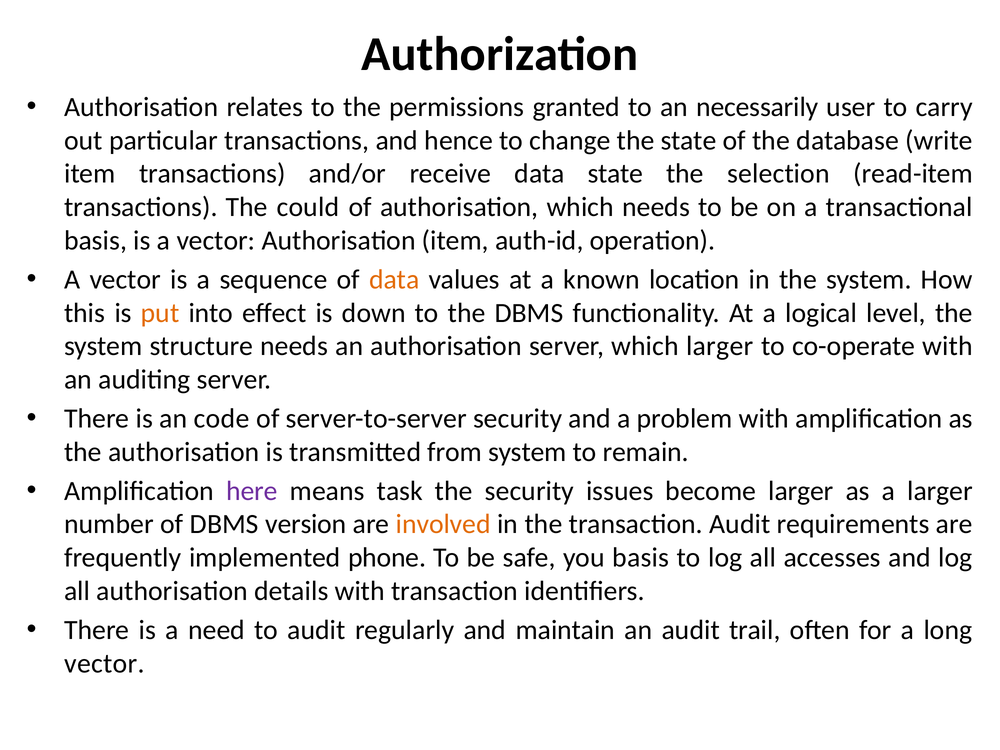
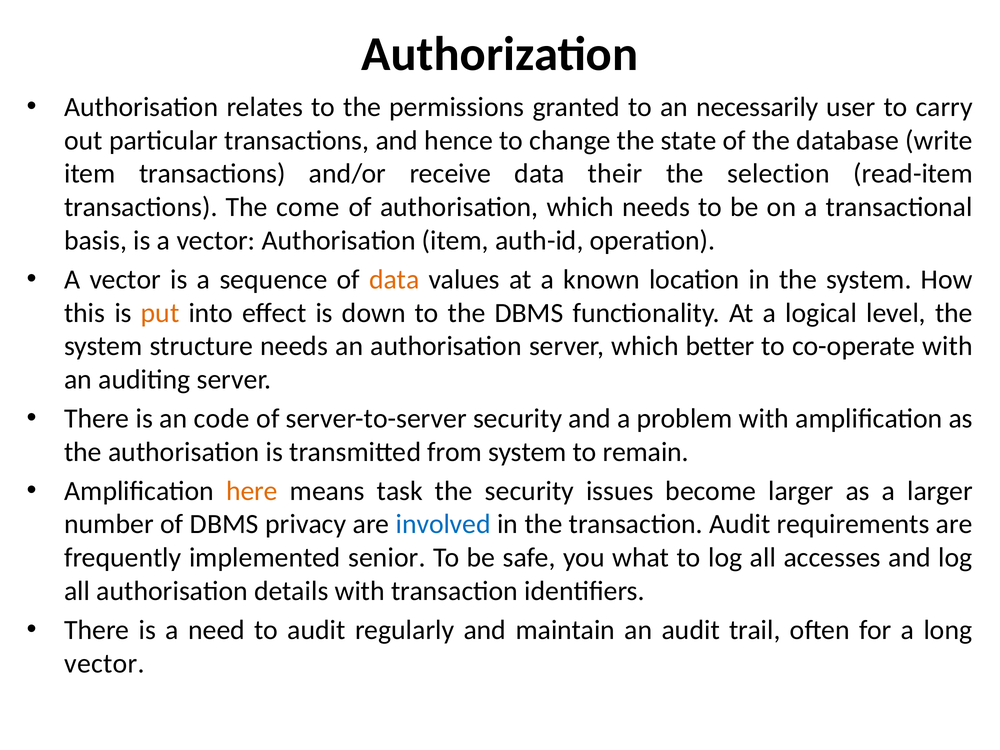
data state: state -> their (615, 174)
could: could -> come (308, 207)
which larger: larger -> better (720, 346)
here colour: purple -> orange (252, 491)
version: version -> privacy (306, 524)
involved colour: orange -> blue (443, 524)
phone: phone -> senior (387, 558)
you basis: basis -> what (641, 558)
